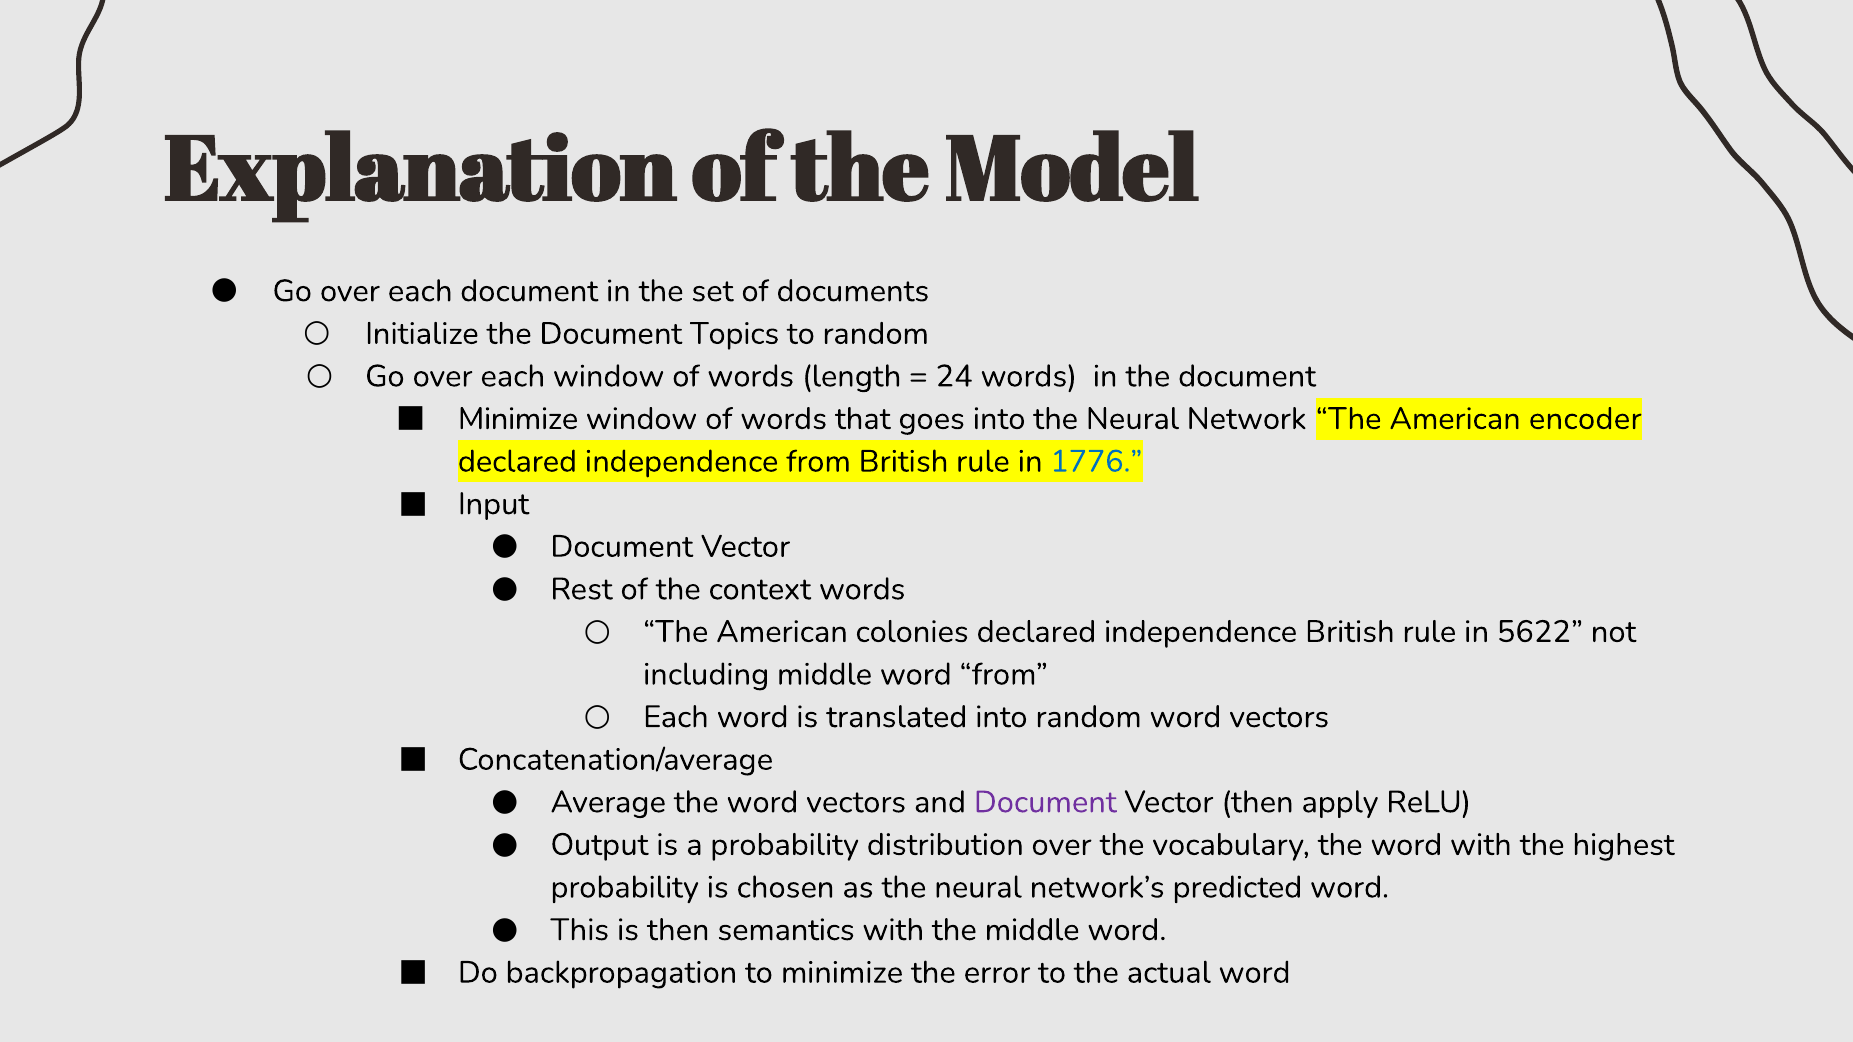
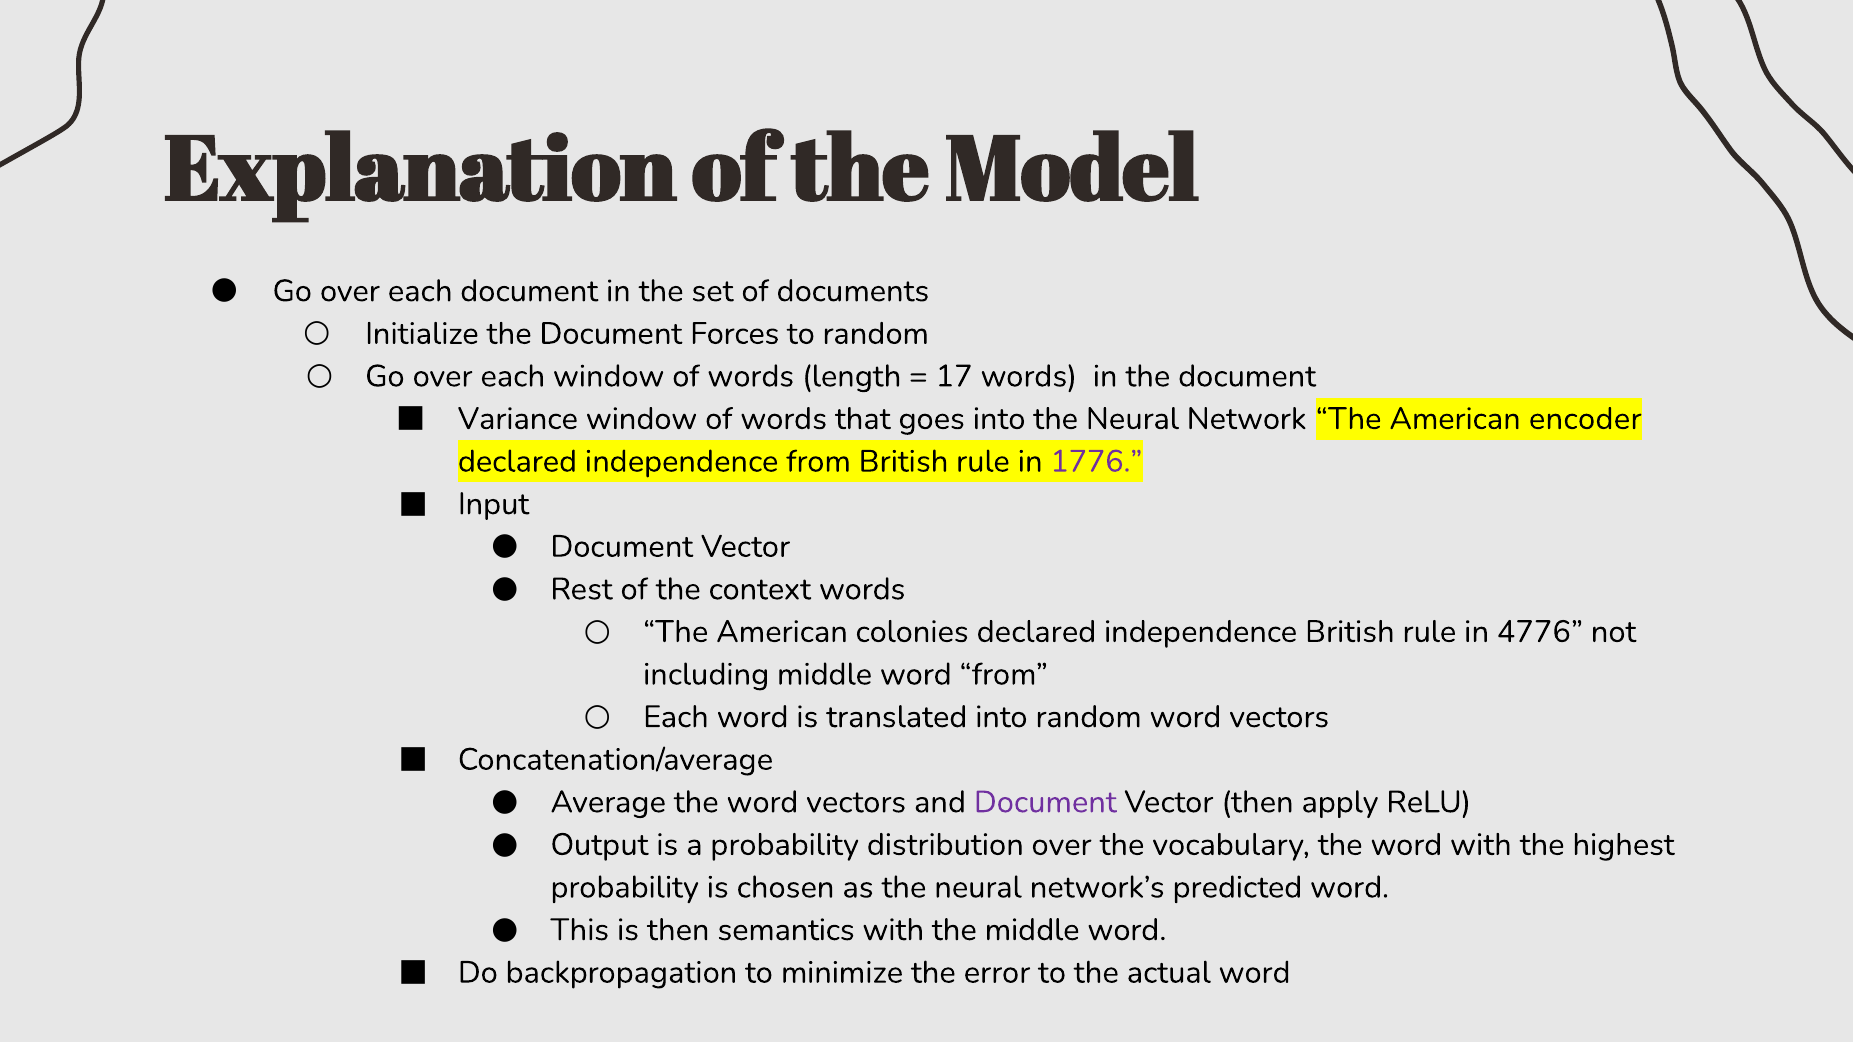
Topics: Topics -> Forces (735, 334)
24: 24 -> 17 (954, 376)
Minimize: Minimize -> Variance (518, 419)
1776 colour: blue -> purple (1096, 462)
5622: 5622 -> 4776 (1540, 632)
